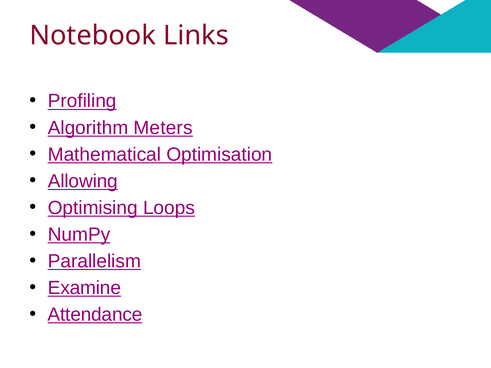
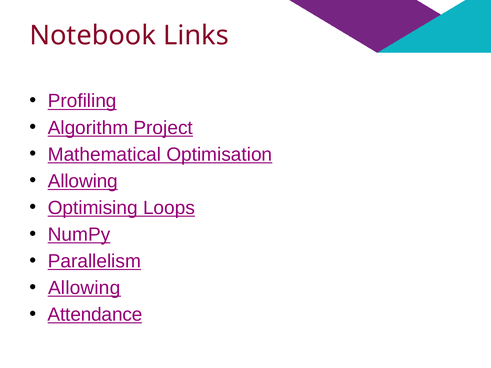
Meters: Meters -> Project (163, 128)
Examine: Examine -> Allowing (84, 288)
